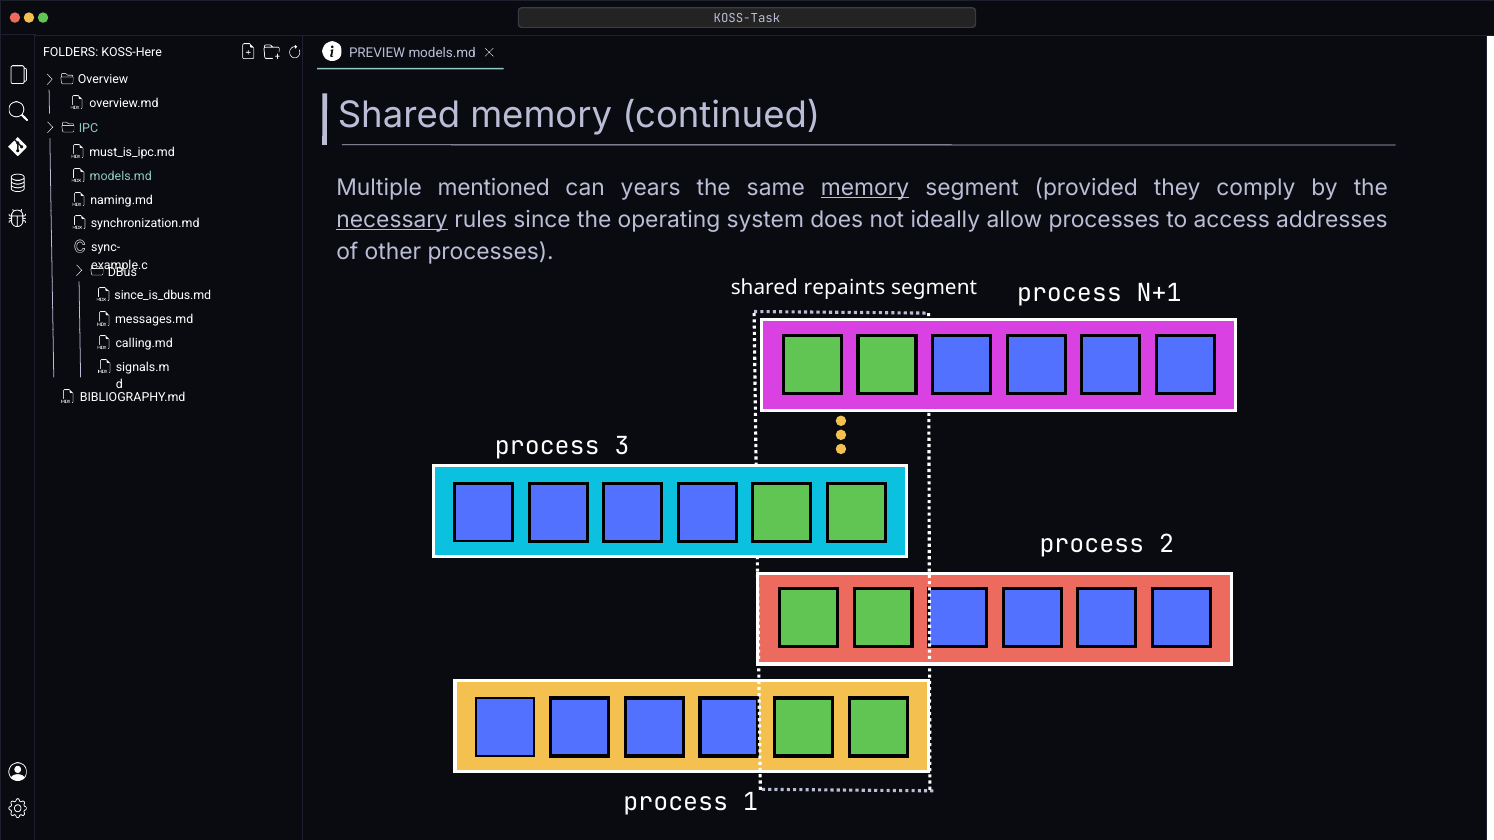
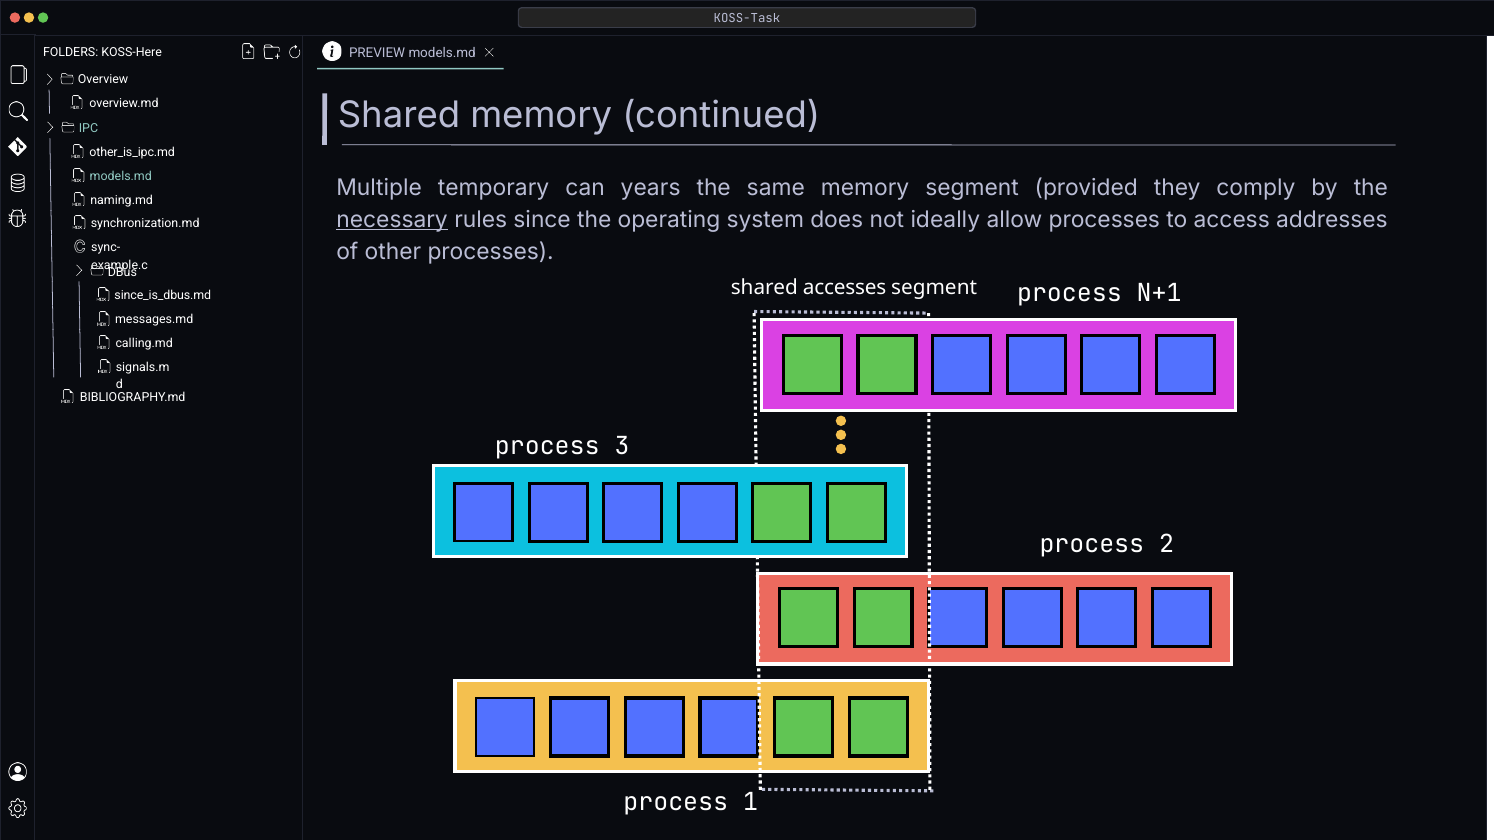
must_is_ipc.md: must_is_ipc.md -> other_is_ipc.md (132, 152)
mentioned: mentioned -> temporary (494, 188)
memory underline: present -> none (865, 188)
repaints: repaints -> accesses (845, 288)
